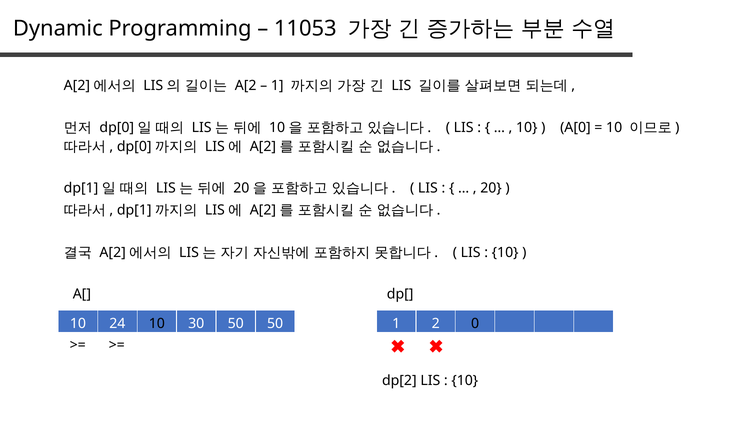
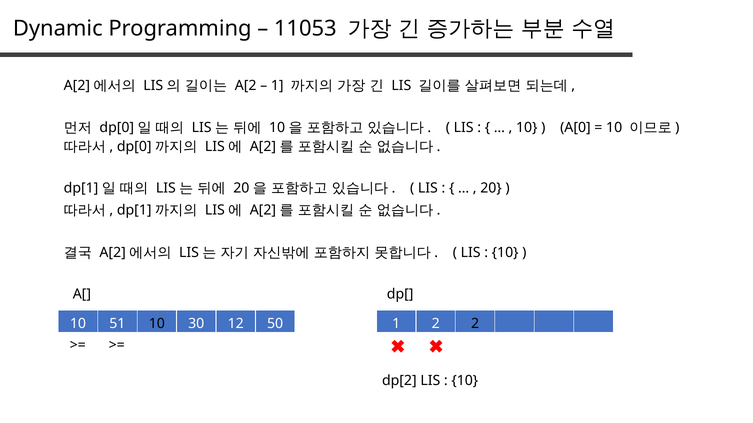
24: 24 -> 51 (117, 324)
30 50: 50 -> 12 (236, 324)
2 0: 0 -> 2 (475, 324)
